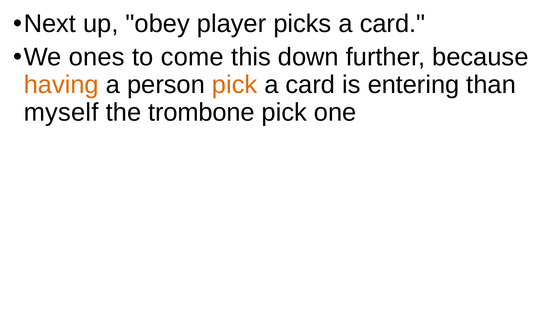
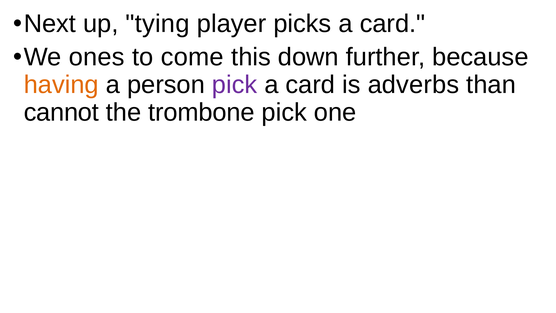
obey: obey -> tying (158, 24)
pick colour: orange -> purple (235, 85)
entering: entering -> adverbs (413, 85)
myself: myself -> cannot (61, 112)
